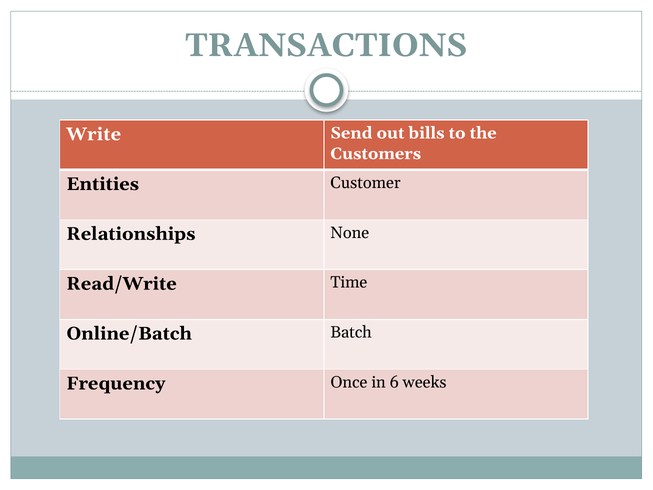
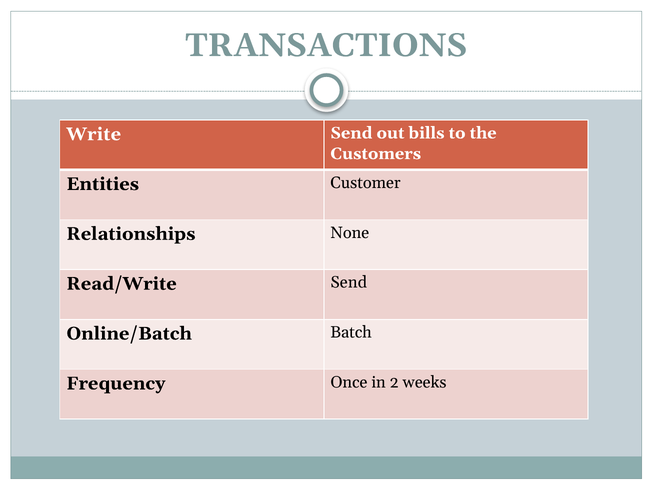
Read/Write Time: Time -> Send (349, 282)
6: 6 -> 2 (394, 382)
